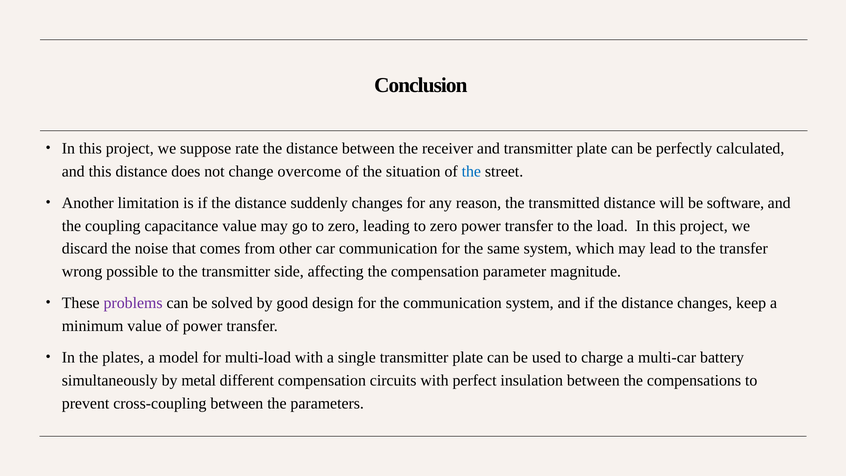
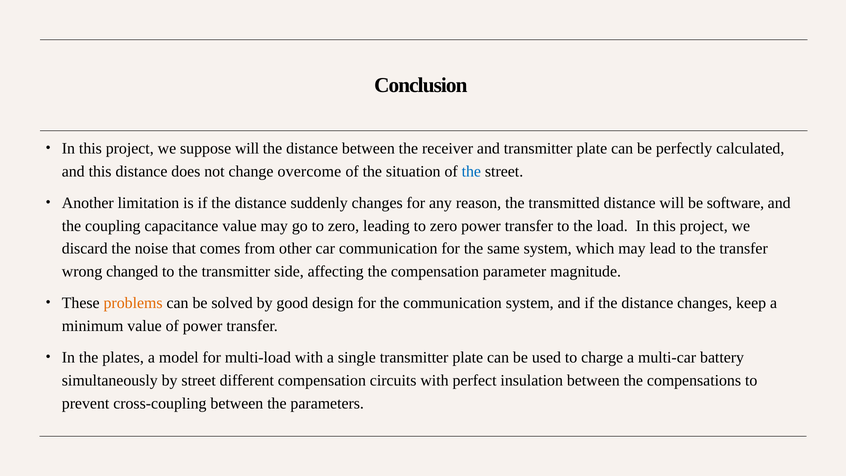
suppose rate: rate -> will (247, 148)
possible: possible -> changed (132, 271)
problems colour: purple -> orange (133, 303)
by metal: metal -> street (199, 380)
